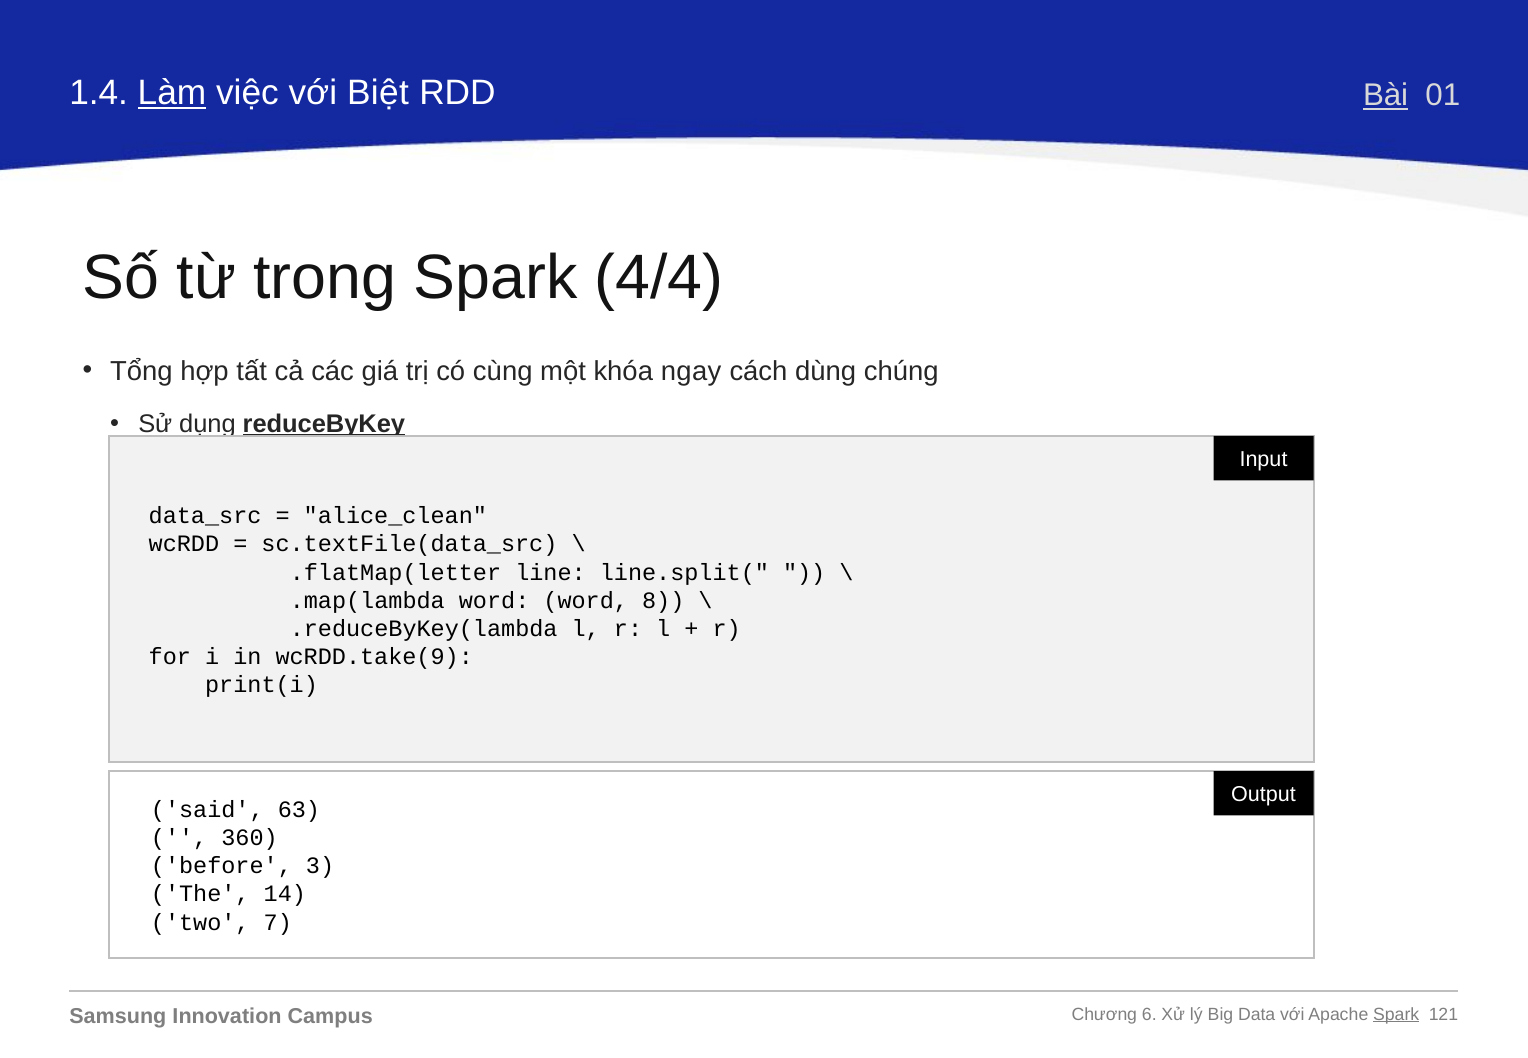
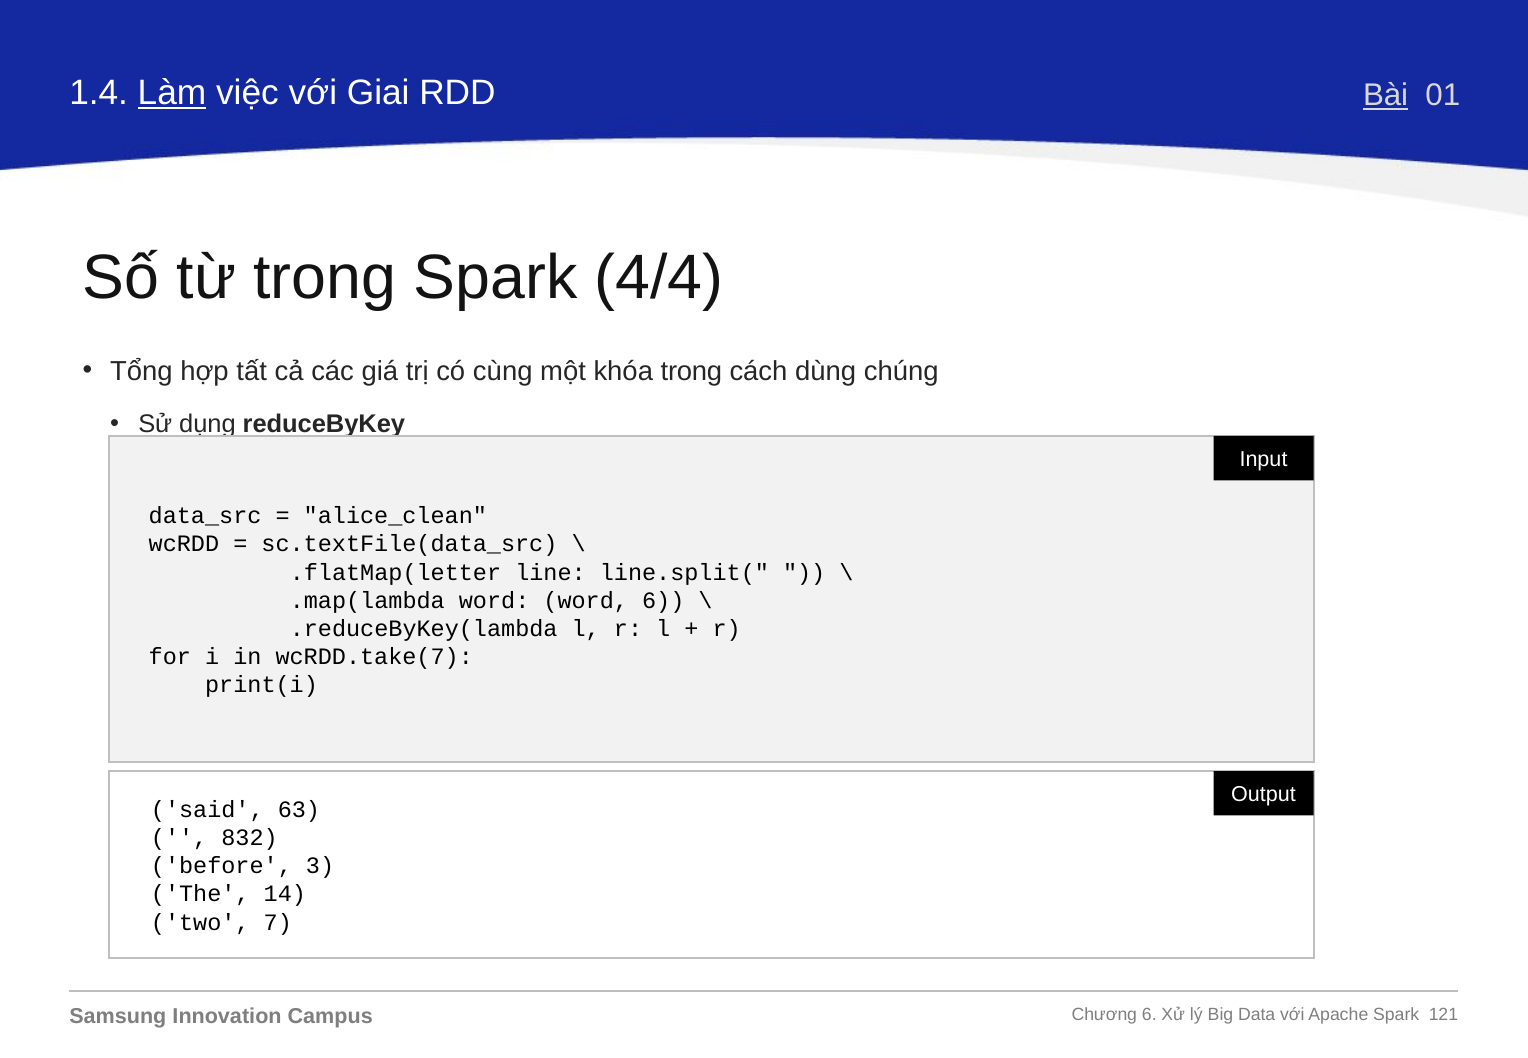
Biệt: Biệt -> Giai (378, 93)
khóa ngay: ngay -> trong (691, 371)
reduceByKey underline: present -> none (324, 424)
word 8: 8 -> 6 (663, 600)
wcRDD.take(9: wcRDD.take(9 -> wcRDD.take(7 (374, 657)
360: 360 -> 832 (250, 838)
Spark underline: present -> none (1396, 1014)
